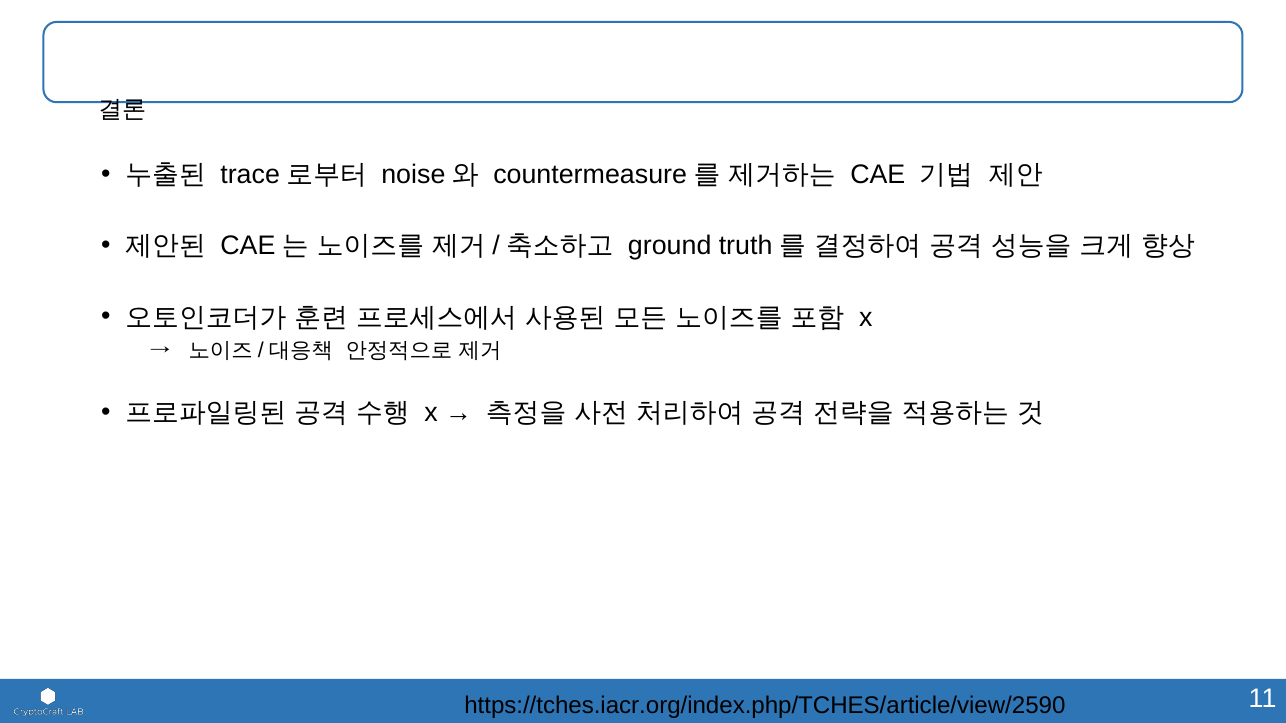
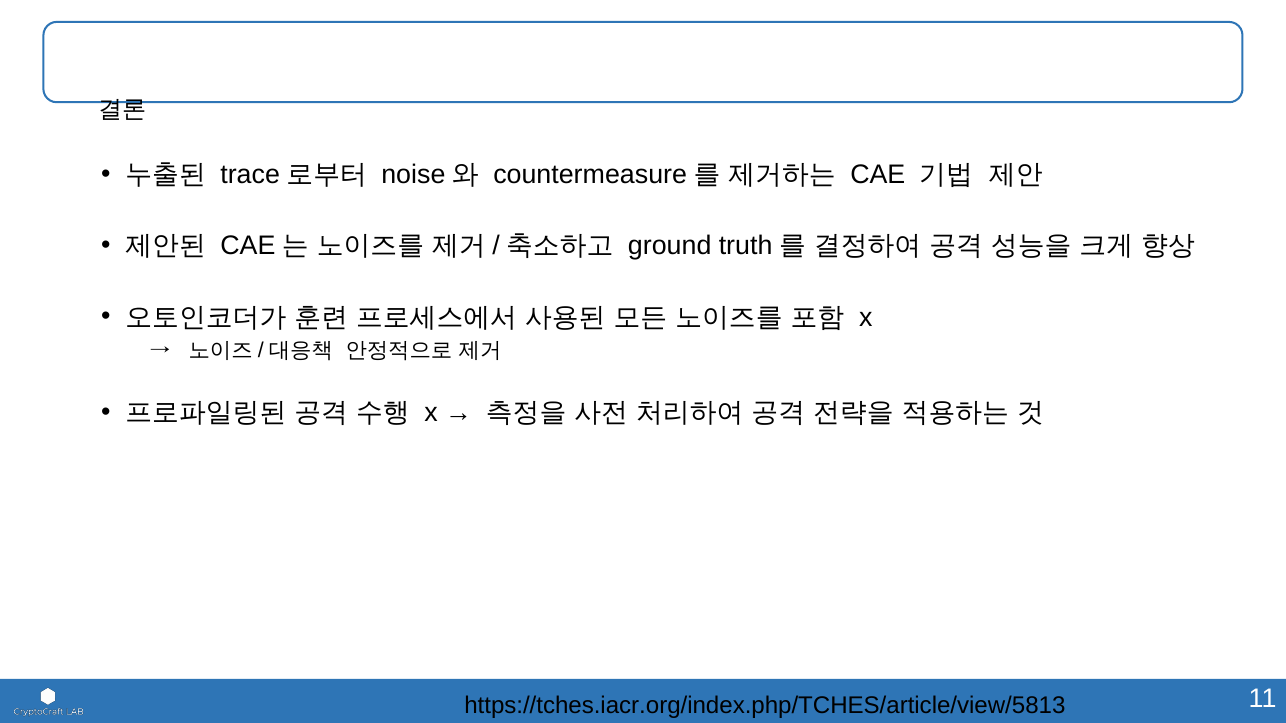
https://tches.iacr.org/index.php/TCHES/article/view/2590: https://tches.iacr.org/index.php/TCHES/article/view/2590 -> https://tches.iacr.org/index.php/TCHES/article/view/5813 (765, 706)
